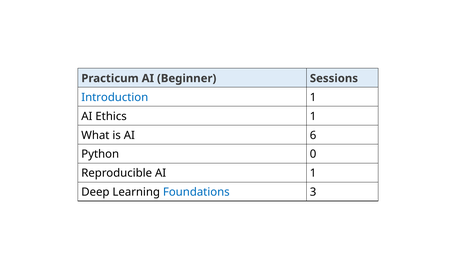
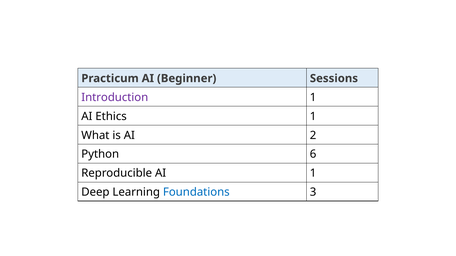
Introduction colour: blue -> purple (115, 98)
6: 6 -> 2 (313, 136)
0: 0 -> 6 (313, 155)
